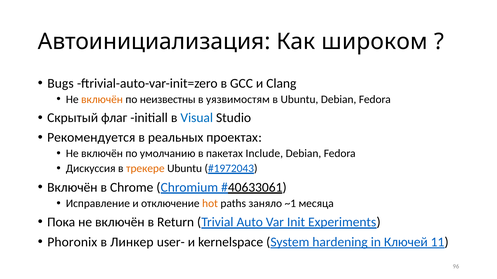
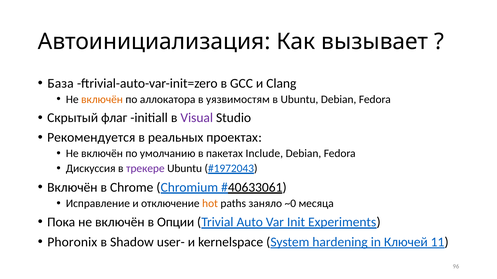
широком: широком -> вызывает (375, 42)
Bugs: Bugs -> База (61, 83)
неизвестны: неизвестны -> аллокатора (168, 99)
Visual colour: blue -> purple (197, 118)
трекере colour: orange -> purple (145, 169)
~1: ~1 -> ~0 (290, 204)
Return: Return -> Опции (176, 223)
Линкер: Линкер -> Shadow (132, 243)
